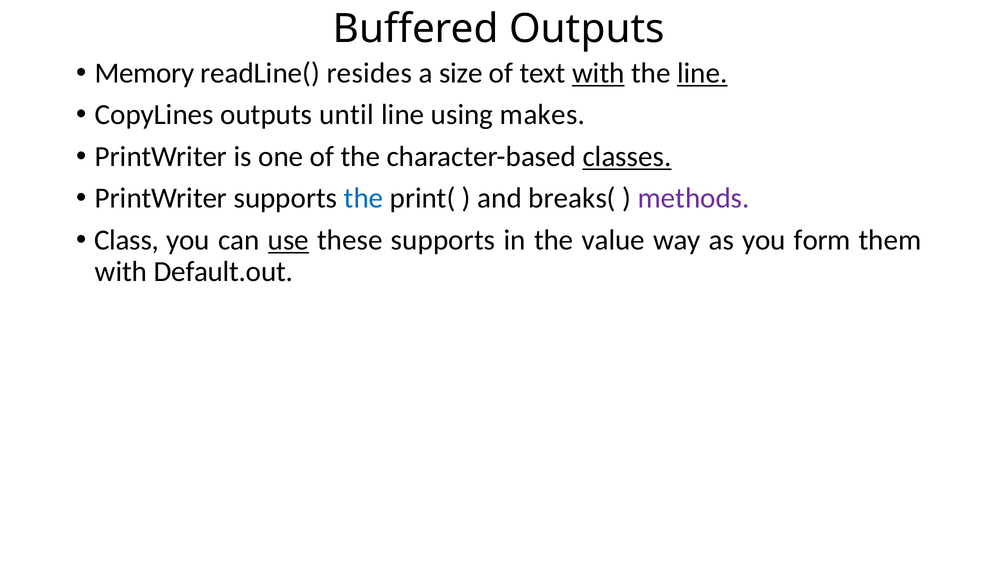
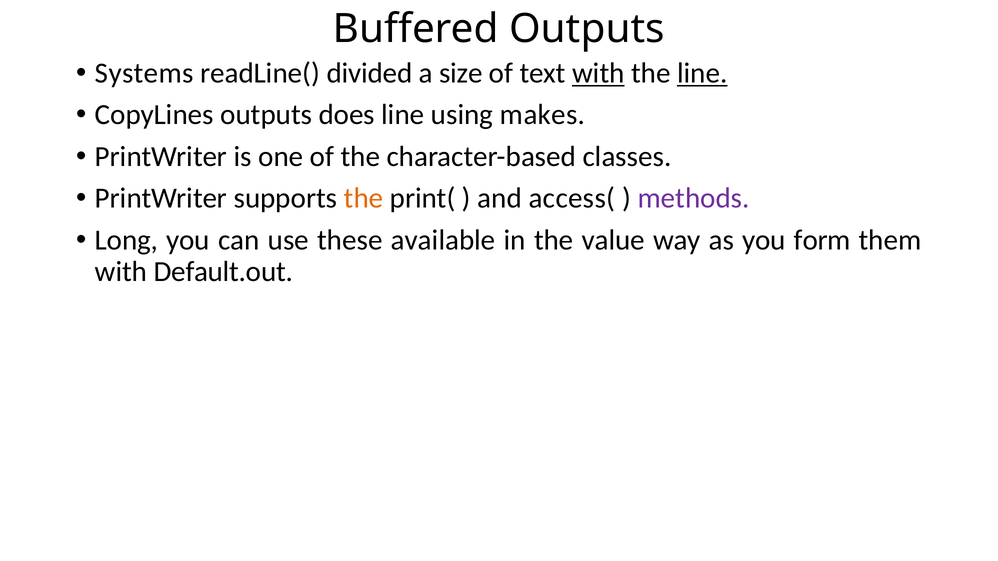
Memory: Memory -> Systems (144, 73)
resides: resides -> divided (369, 73)
until: until -> does (347, 115)
classes underline: present -> none (627, 157)
the colour: blue -> orange (364, 199)
breaks(: breaks( -> access( (572, 199)
Class: Class -> Long (126, 240)
use underline: present -> none (288, 240)
these supports: supports -> available (443, 240)
